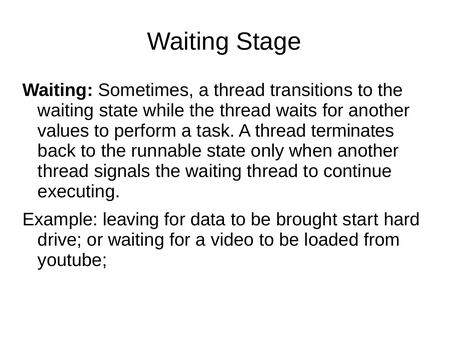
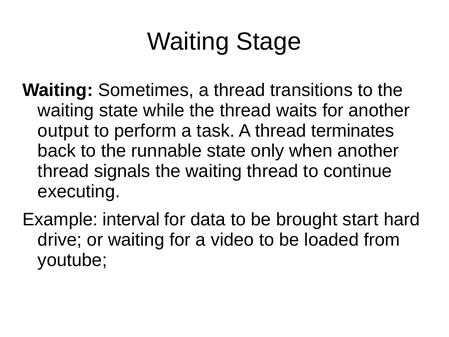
values: values -> output (63, 131)
leaving: leaving -> interval (131, 219)
